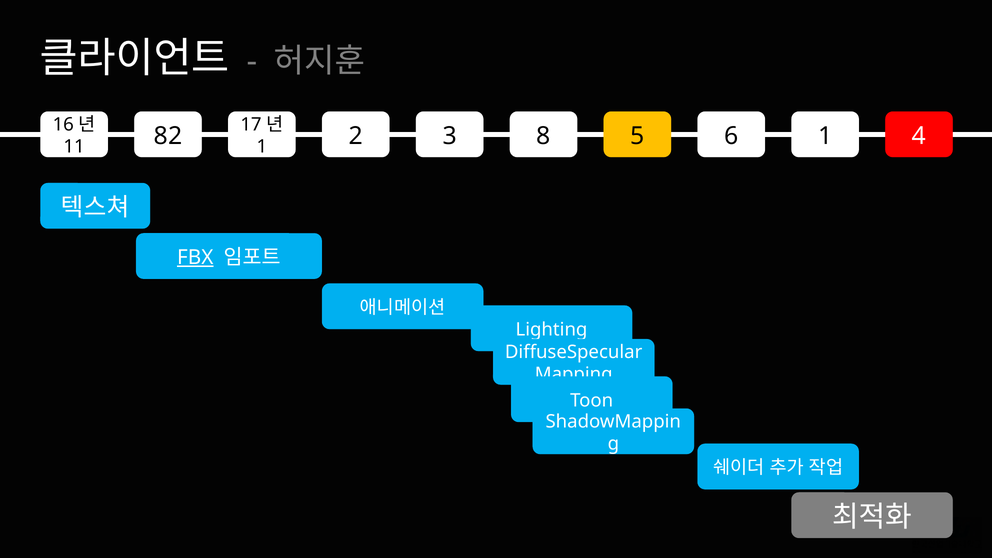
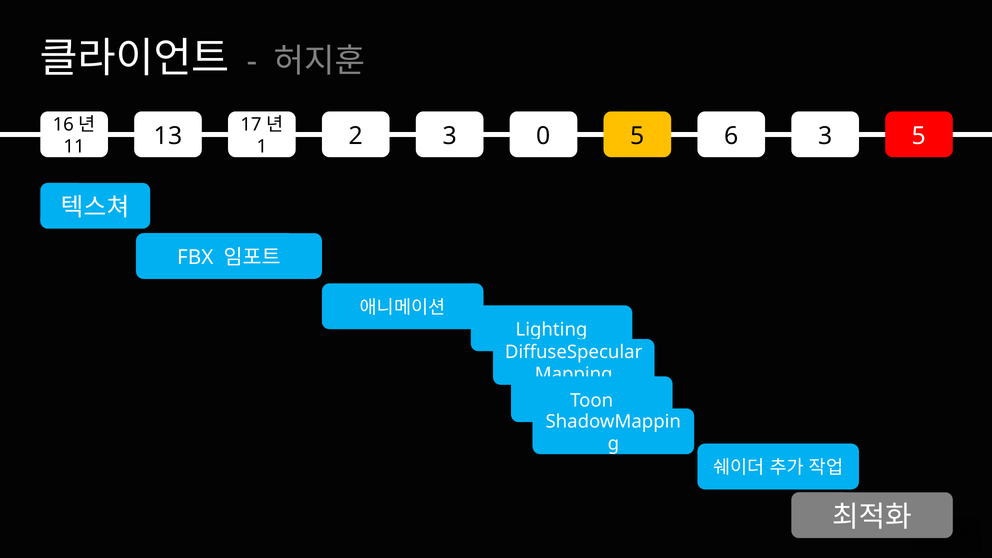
8: 8 -> 0 (544, 136)
6 1: 1 -> 3 (825, 136)
5 4: 4 -> 5 (919, 136)
82: 82 -> 13 (168, 136)
FBX underline: present -> none (195, 257)
